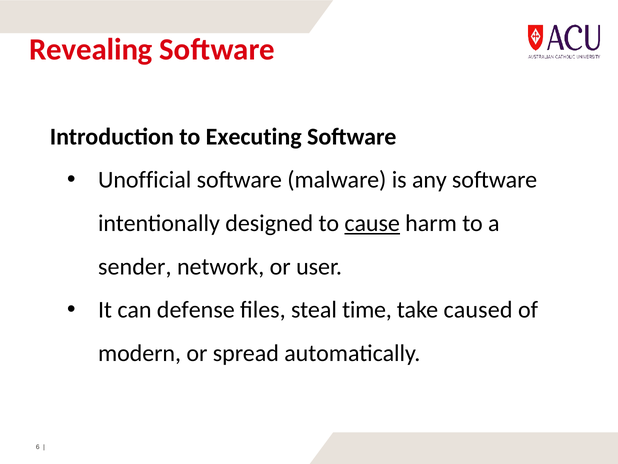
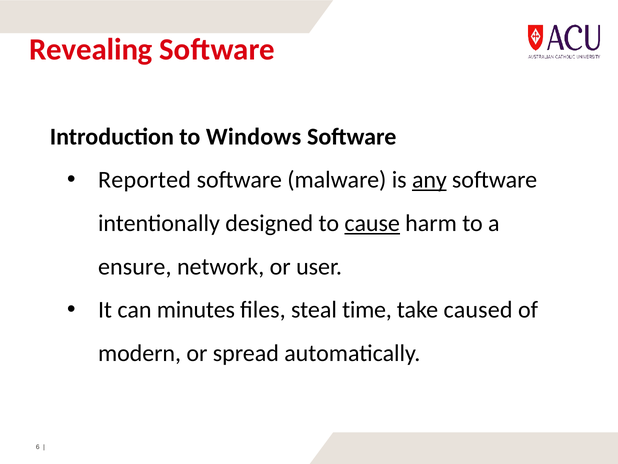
Executing: Executing -> Windows (254, 137)
Unofficial: Unofficial -> Reported (145, 180)
any underline: none -> present (429, 180)
sender: sender -> ensure (135, 266)
defense: defense -> minutes (196, 310)
